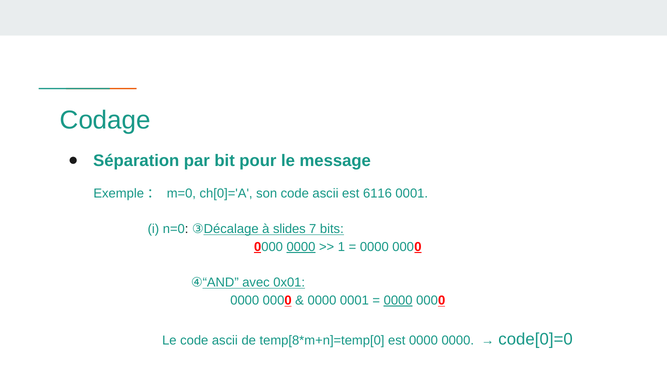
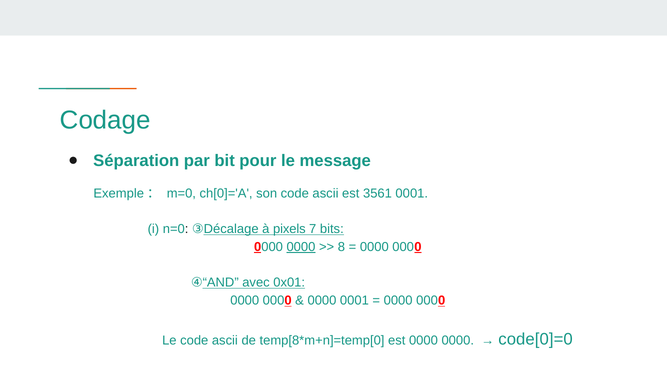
6116: 6116 -> 3561 (377, 193)
slides: slides -> pixels (289, 229)
1: 1 -> 8 (341, 247)
0000 underline: present -> none (398, 301)
